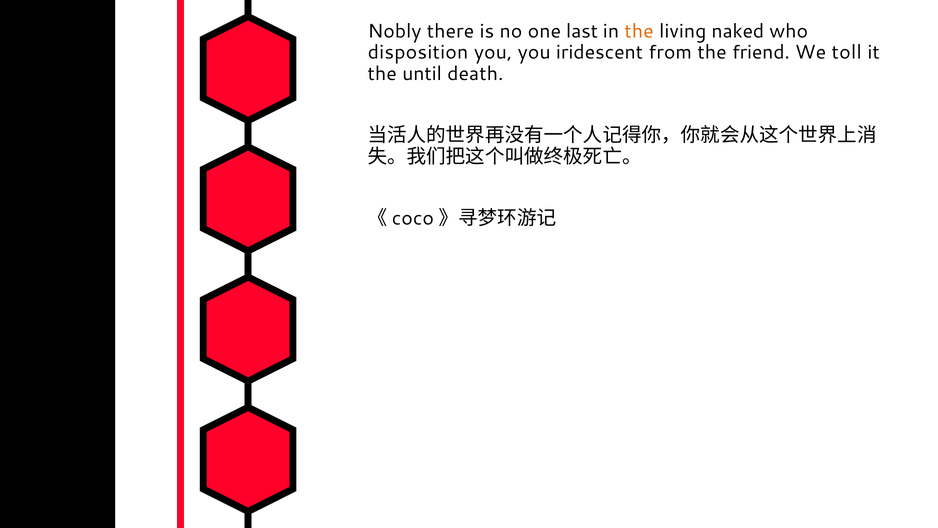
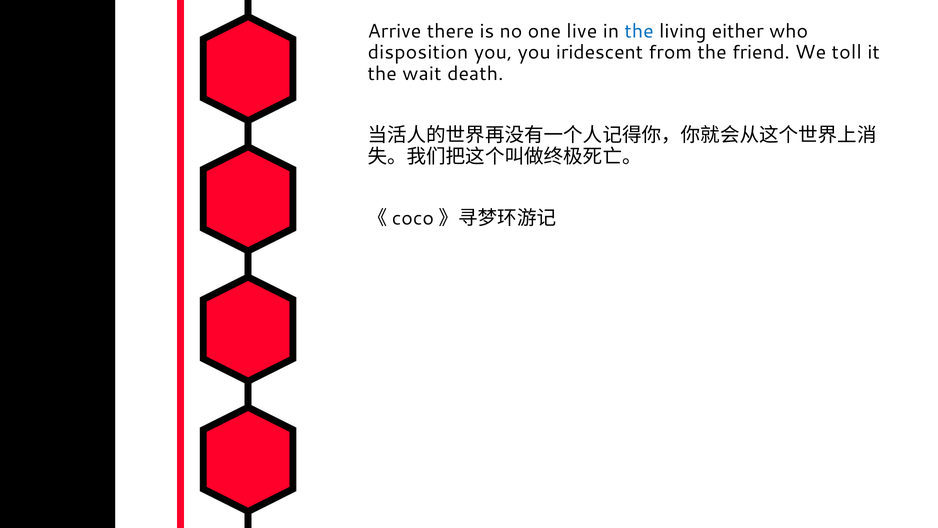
Nobly: Nobly -> Arrive (394, 31)
last: last -> live (582, 31)
the colour: orange -> blue (639, 31)
naked: naked -> either (738, 31)
until: until -> wait (422, 74)
